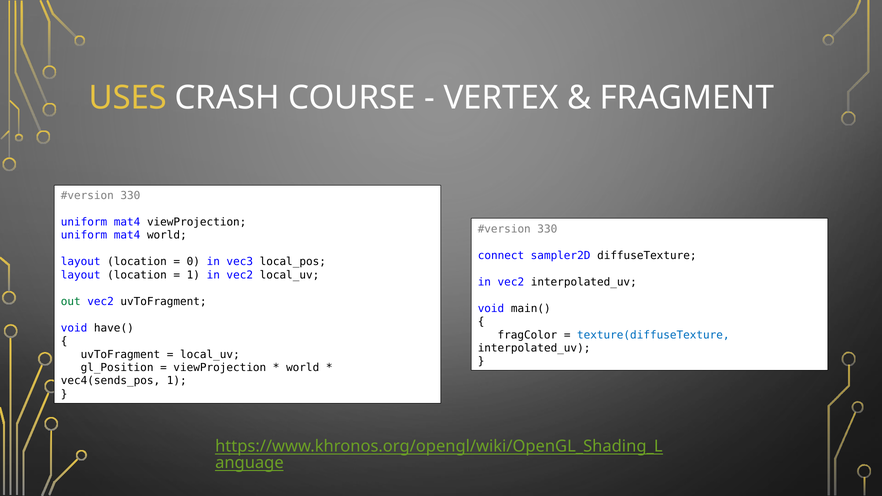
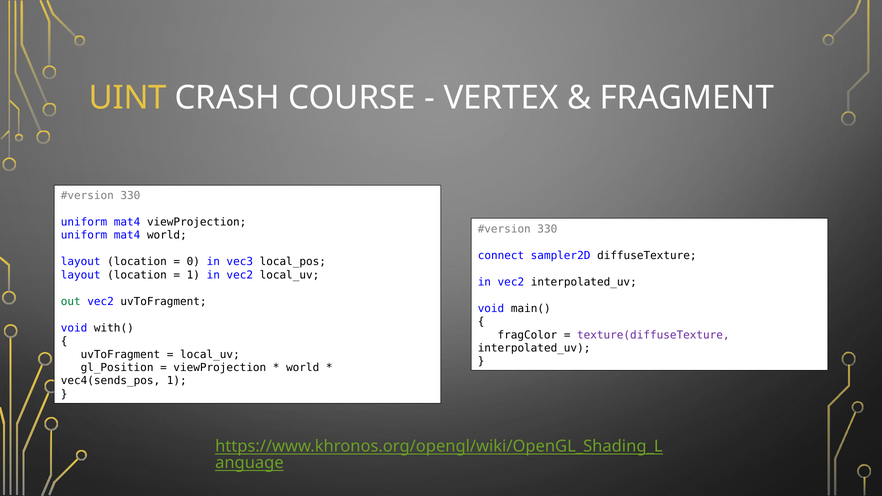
USES: USES -> UINT (128, 98)
have(: have( -> with( (114, 328)
texture(diffuseTexture colour: blue -> purple (653, 335)
